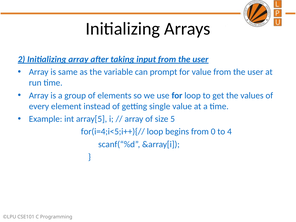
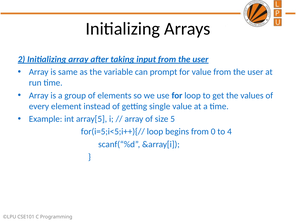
for(i=4;i<5;i++){//: for(i=4;i<5;i++){// -> for(i=5;i<5;i++){// (113, 132)
